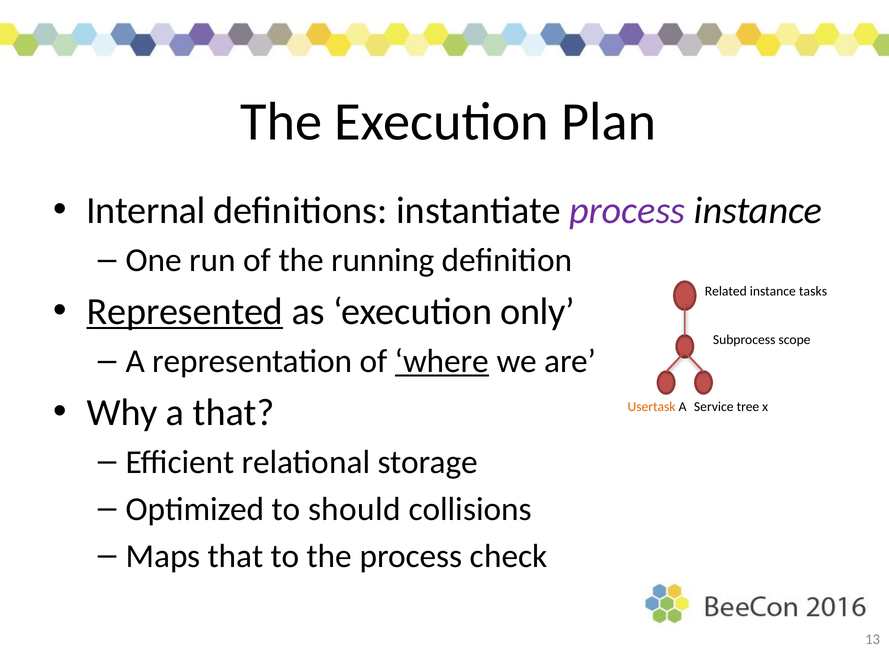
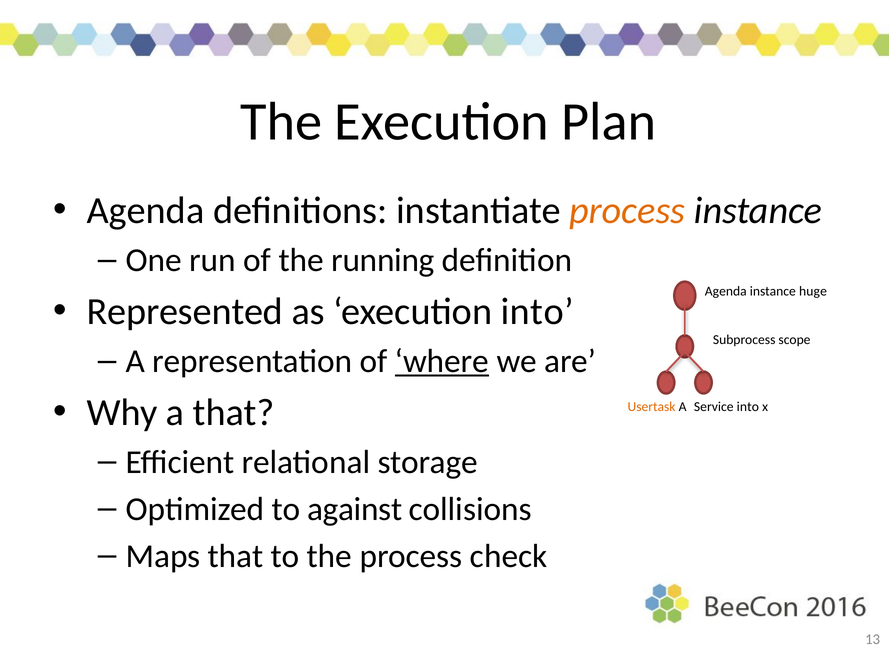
Internal: Internal -> Agenda (146, 211)
process colour: purple -> orange (627, 211)
Related: Related -> Agenda (726, 291)
tasks: tasks -> huge (813, 291)
Represented underline: present -> none (185, 311)
execution only: only -> into (537, 311)
Service tree: tree -> into (748, 407)
should: should -> against (355, 509)
